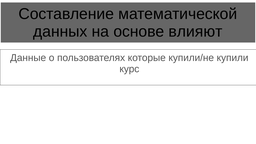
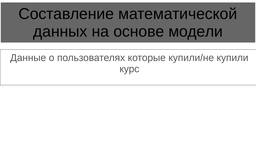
влияют: влияют -> модели (196, 32)
